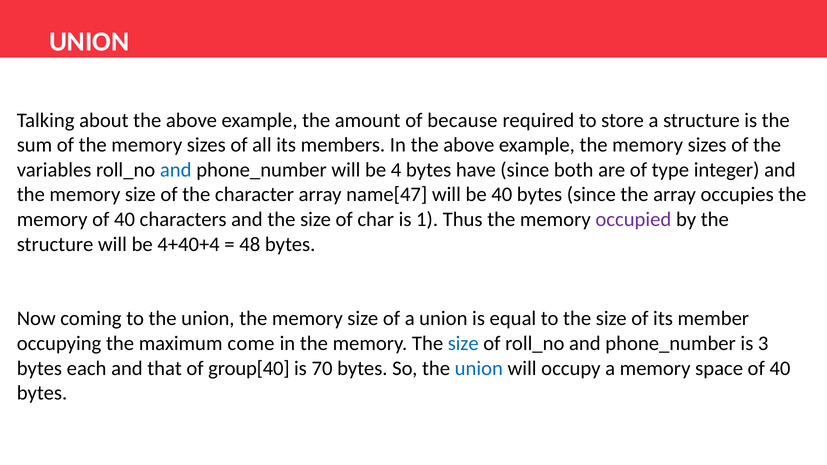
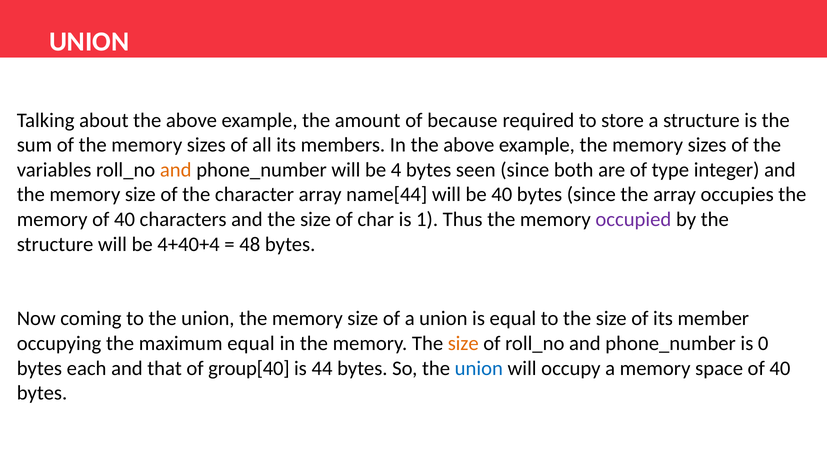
and colour: blue -> orange (176, 170)
have: have -> seen (476, 170)
name[47: name[47 -> name[44 (387, 195)
maximum come: come -> equal (251, 344)
size colour: blue -> orange (463, 344)
3: 3 -> 0 (763, 344)
70: 70 -> 44 (322, 368)
